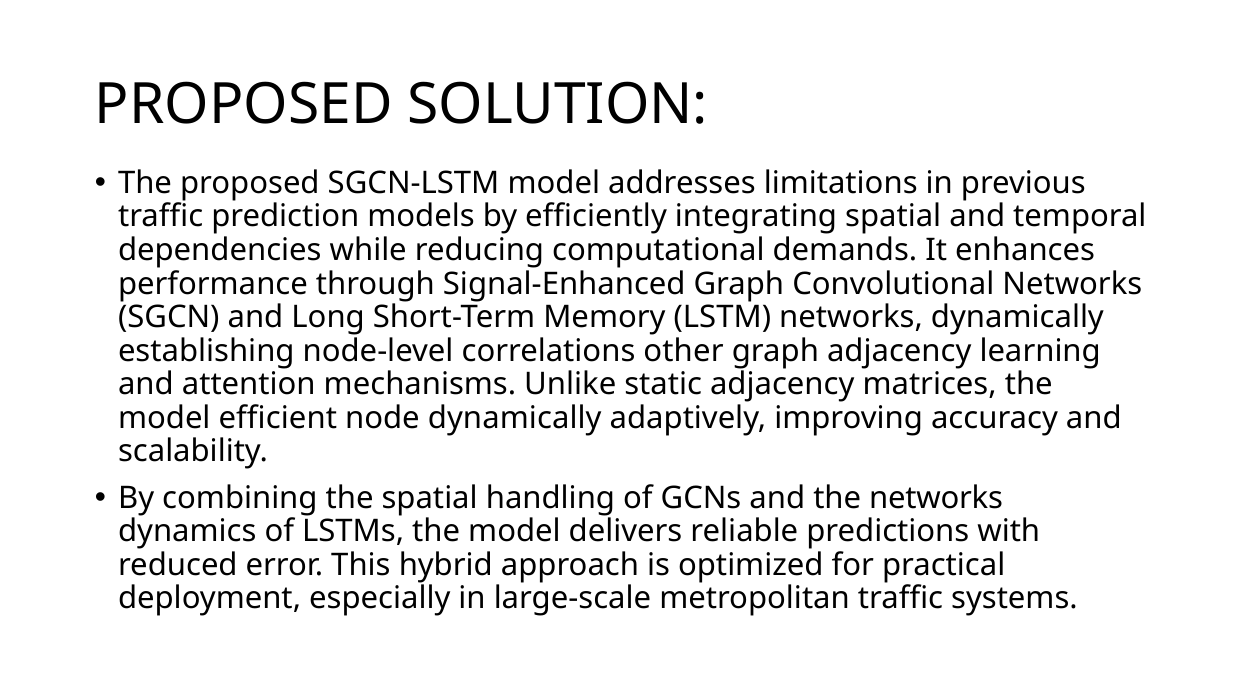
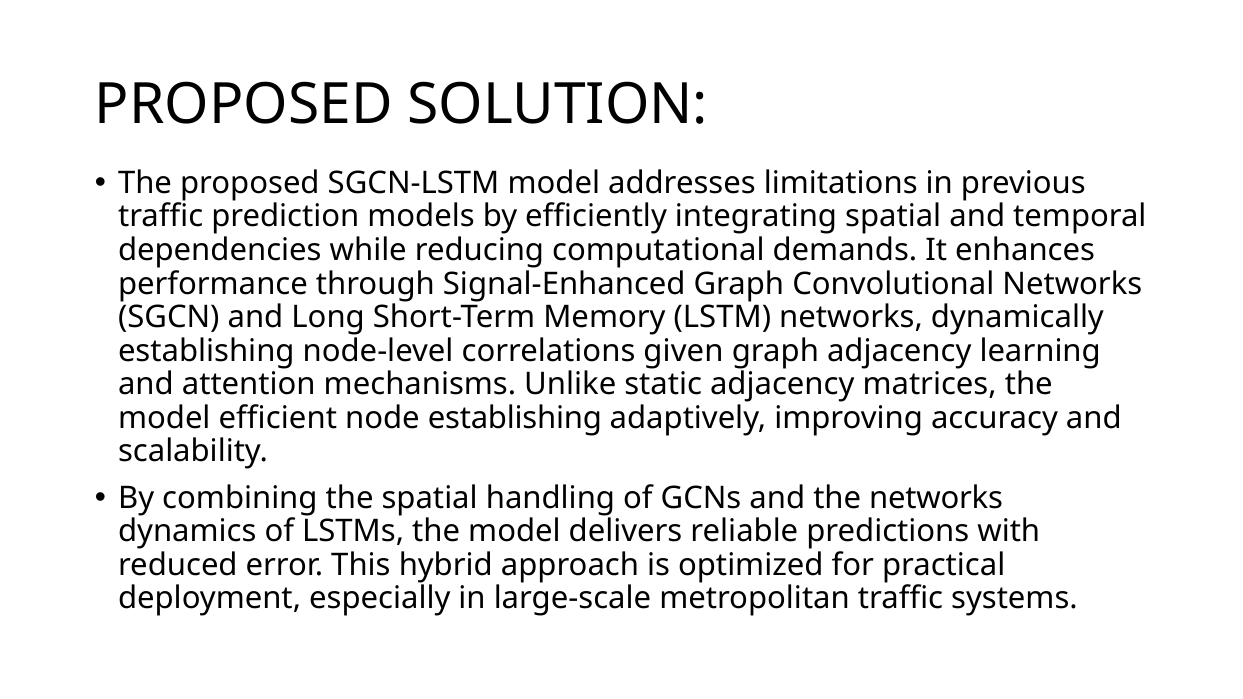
other: other -> given (684, 351)
node dynamically: dynamically -> establishing (515, 418)
